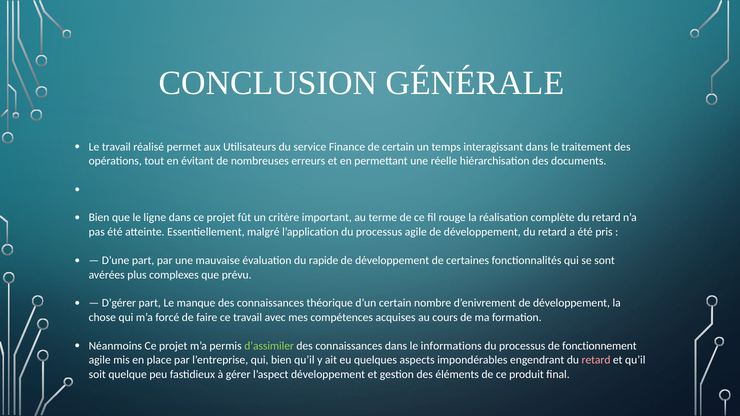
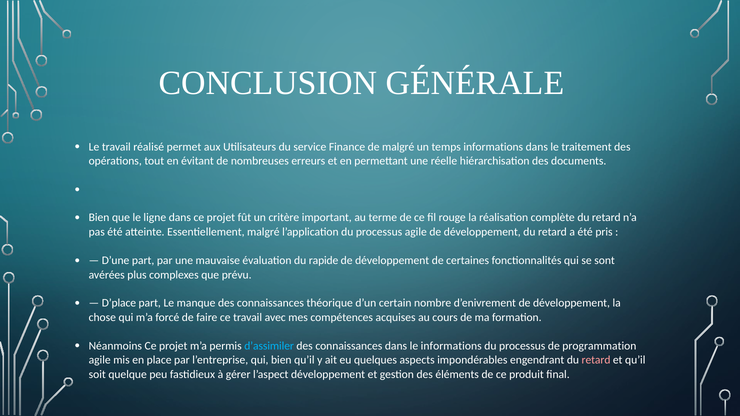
de certain: certain -> malgré (398, 147)
temps interagissant: interagissant -> informations (493, 147)
D’gérer: D’gérer -> D’place (119, 303)
d’assimiler colour: light green -> light blue (269, 346)
fonctionnement: fonctionnement -> programmation (599, 346)
